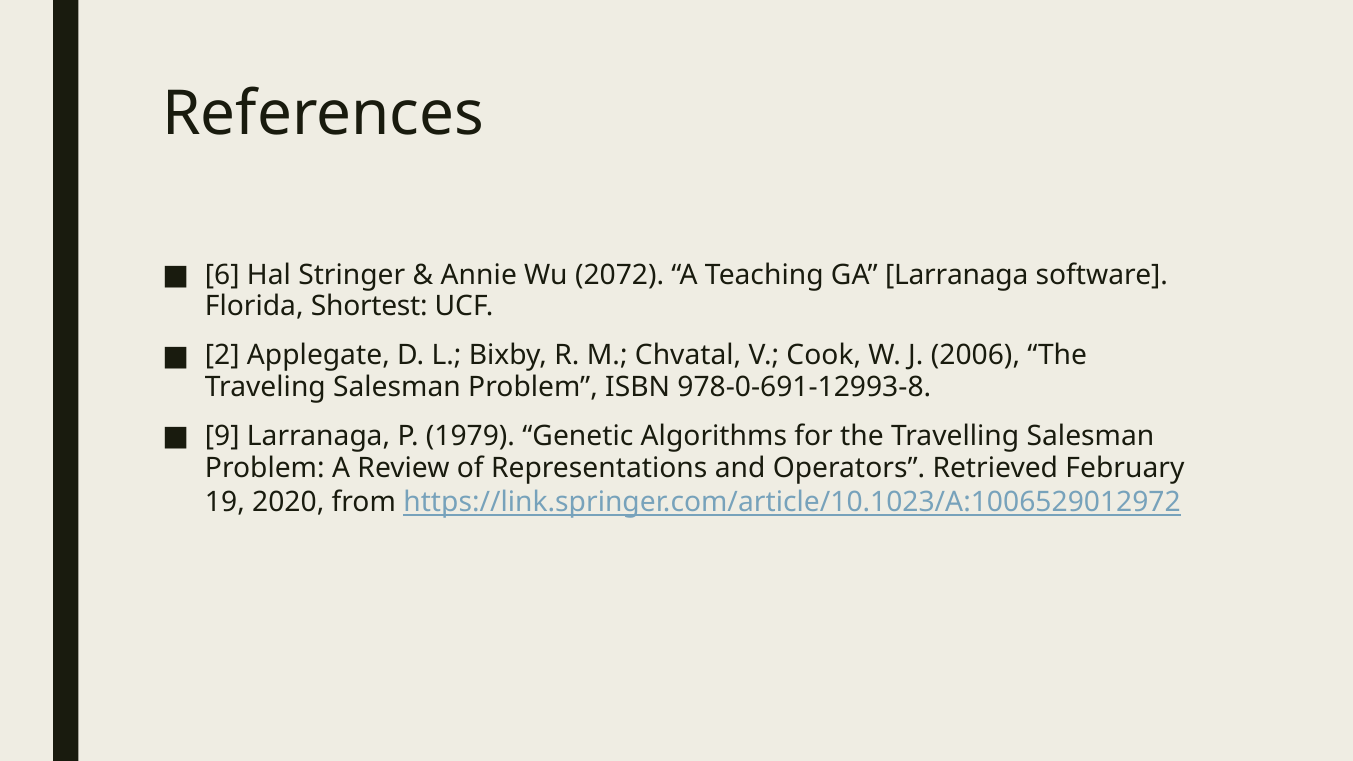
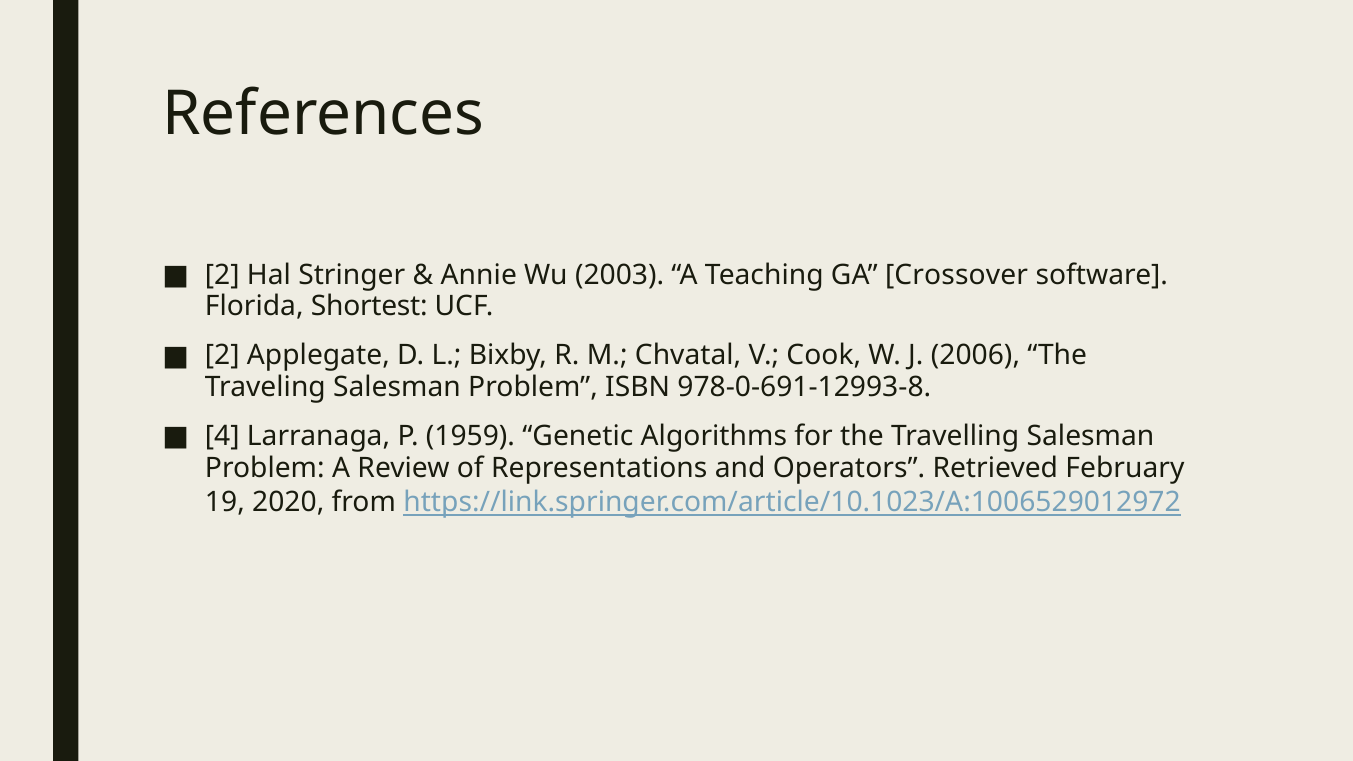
6: 6 -> 2 (222, 275)
2072: 2072 -> 2003 (620, 275)
GA Larranaga: Larranaga -> Crossover (957, 275)
9: 9 -> 4 (222, 436)
1979: 1979 -> 1959 (470, 436)
